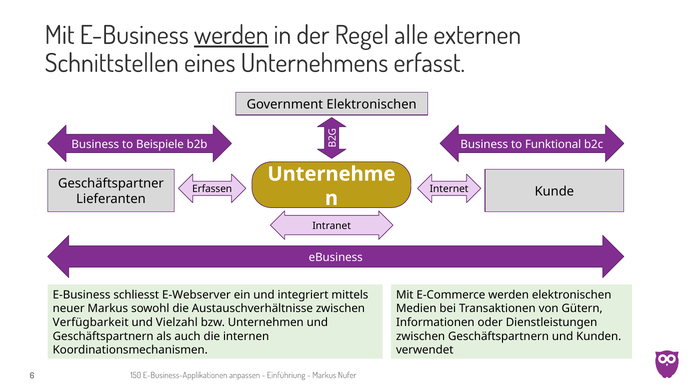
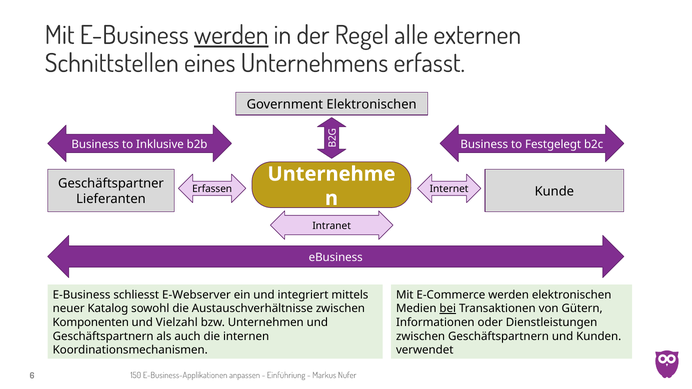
Beispiele: Beispiele -> Inklusive (160, 144)
Funktional: Funktional -> Festgelegt (553, 144)
neuer Markus: Markus -> Katalog (108, 309)
bei underline: none -> present (448, 309)
Verfügbarkeit: Verfügbarkeit -> Komponenten (91, 323)
